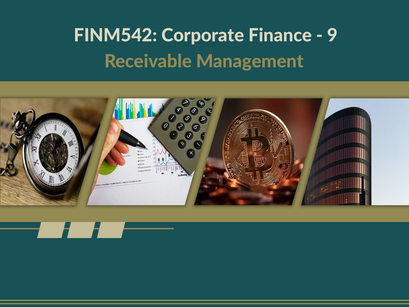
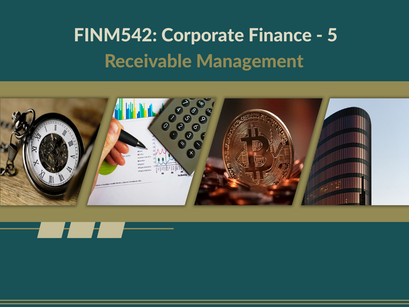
9: 9 -> 5 (332, 35)
